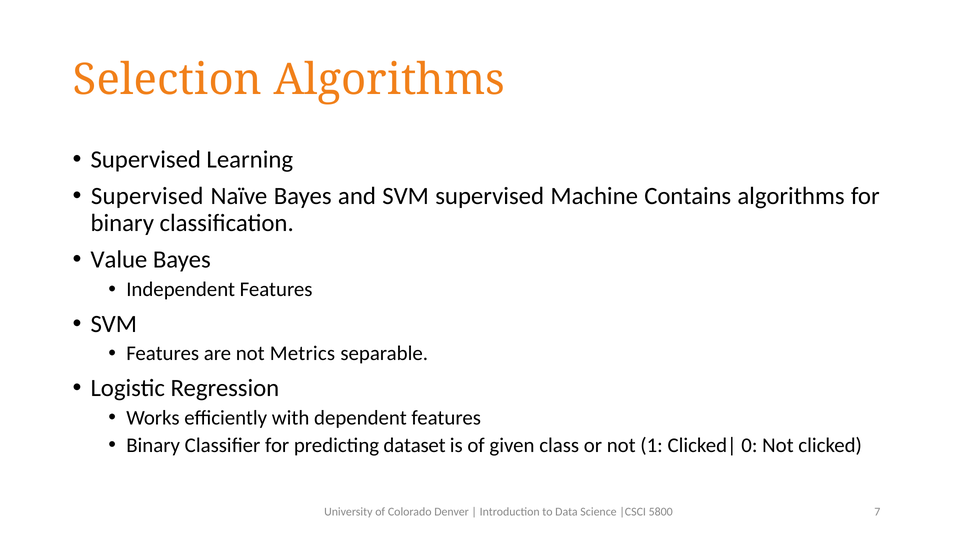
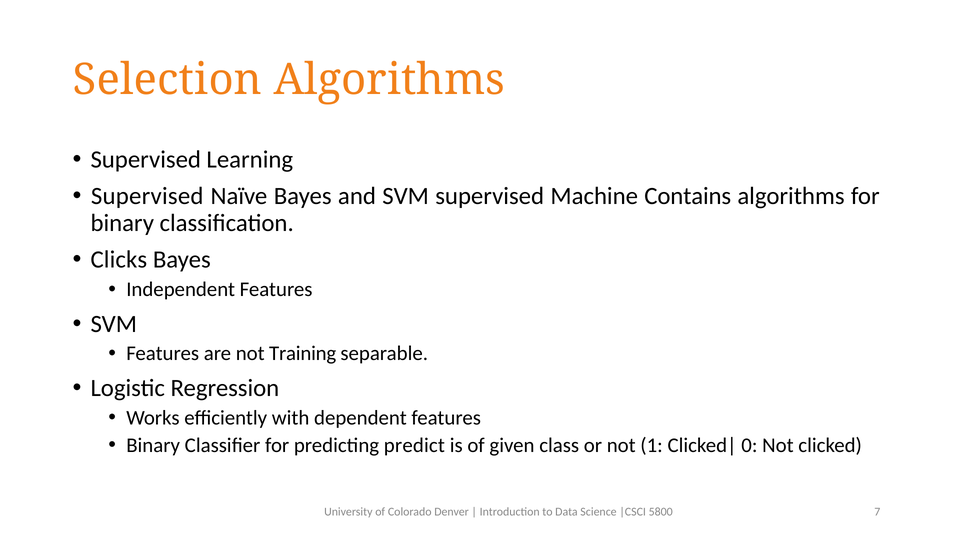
Value: Value -> Clicks (119, 260)
Metrics: Metrics -> Training (303, 354)
dataset: dataset -> predict (414, 445)
